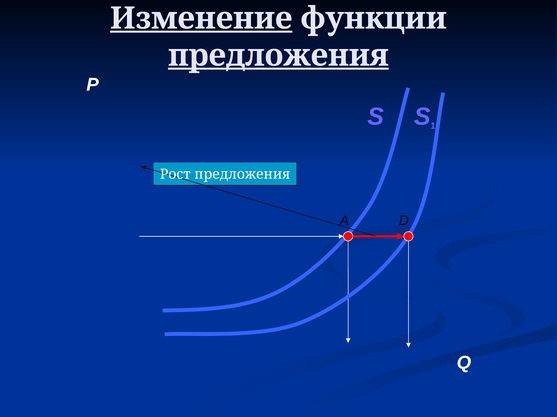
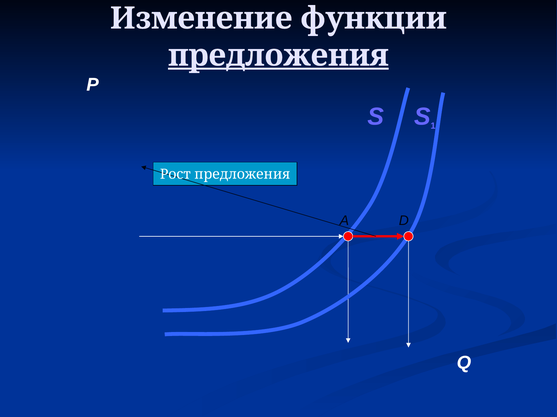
Изменение underline: present -> none (201, 18)
